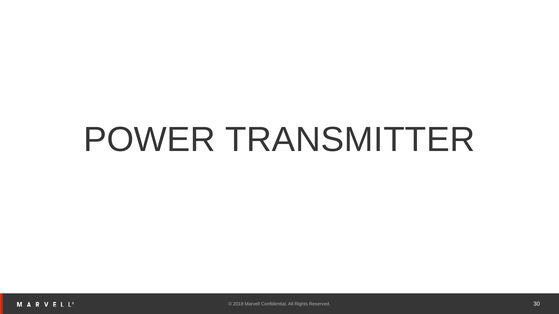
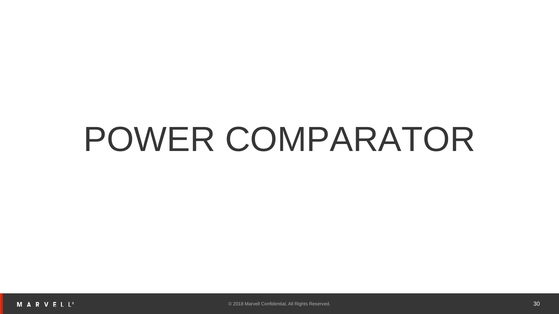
TRANSMITTER: TRANSMITTER -> COMPARATOR (350, 140)
